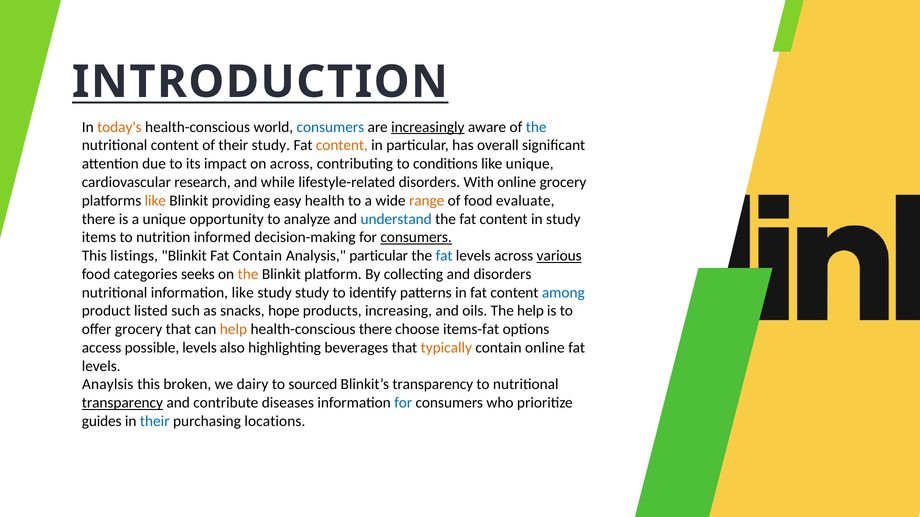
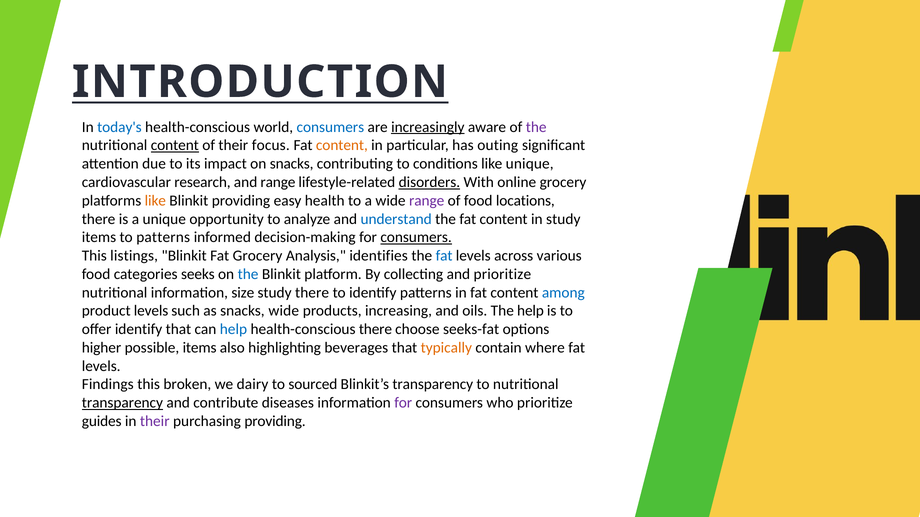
today's colour: orange -> blue (119, 127)
the colour: blue -> purple (536, 127)
content underline: none -> present (175, 146)
their study: study -> focus (271, 146)
overall: overall -> outing (498, 146)
on across: across -> snacks (292, 164)
and while: while -> range (278, 182)
disorders underline: none -> present (429, 182)
range colour: orange -> purple (427, 201)
evaluate: evaluate -> locations (525, 201)
to nutrition: nutrition -> patterns (163, 238)
Fat Contain: Contain -> Grocery (258, 256)
Analysis particular: particular -> identifies (379, 256)
various underline: present -> none (559, 256)
the colour: orange -> blue (248, 274)
and disorders: disorders -> prioritize (502, 274)
information like: like -> size (243, 293)
study study: study -> there (312, 293)
product listed: listed -> levels (151, 311)
snacks hope: hope -> wide (284, 311)
offer grocery: grocery -> identify (139, 330)
help colour: orange -> blue (233, 330)
items-fat: items-fat -> seeks-fat (471, 330)
access: access -> higher (102, 348)
possible levels: levels -> items (200, 348)
contain online: online -> where (545, 348)
Anaylsis: Anaylsis -> Findings (108, 385)
for colour: blue -> purple (403, 403)
their colour: blue -> purple (155, 422)
purchasing locations: locations -> providing (275, 422)
